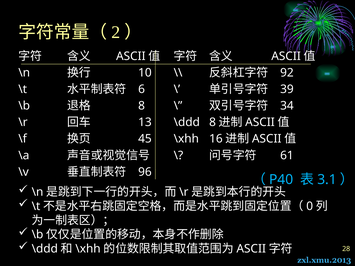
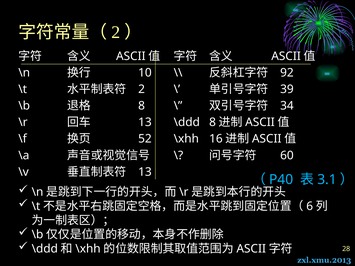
6: 6 -> 2 (142, 89)
45: 45 -> 52 (145, 139)
61: 61 -> 60 (287, 156)
96: 96 -> 13 (145, 172)
0: 0 -> 6 (310, 206)
